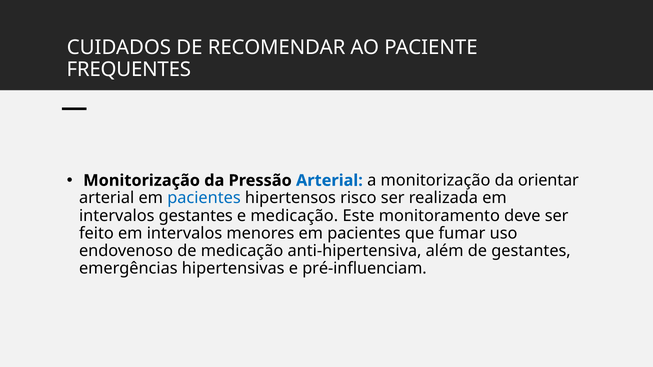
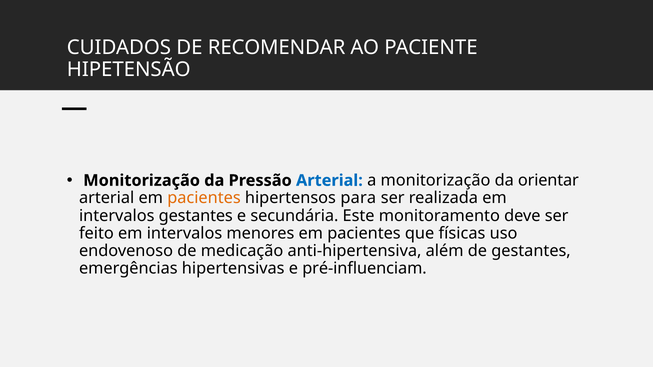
FREQUENTES: FREQUENTES -> HIPETENSÃO (129, 70)
pacientes colour: blue -> orange (204, 198)
risco: risco -> para (358, 198)
e medicação: medicação -> secundária (294, 216)
fumar: fumar -> físicas (462, 234)
